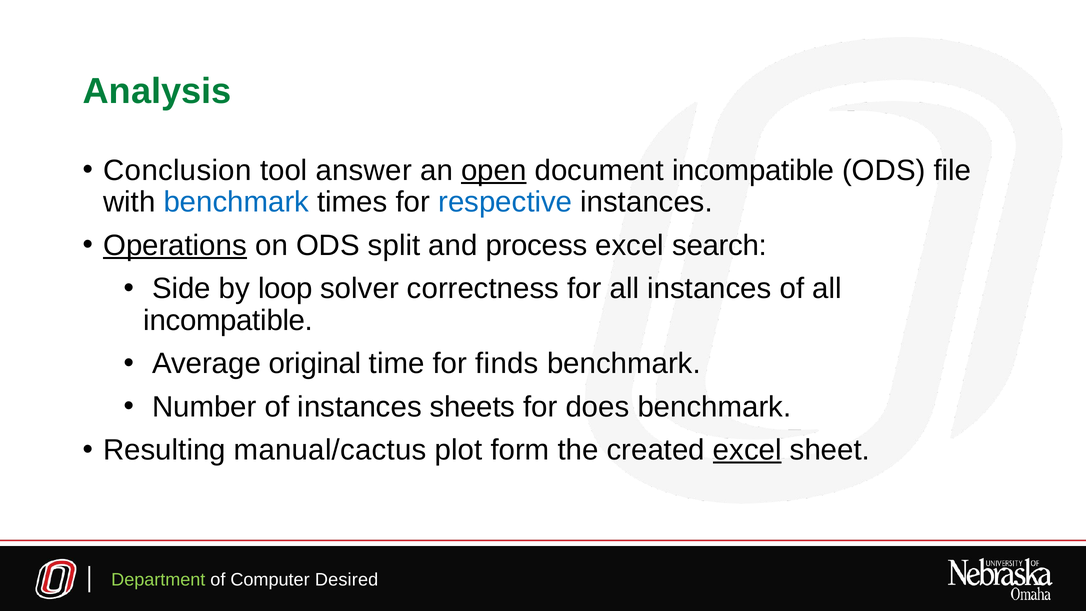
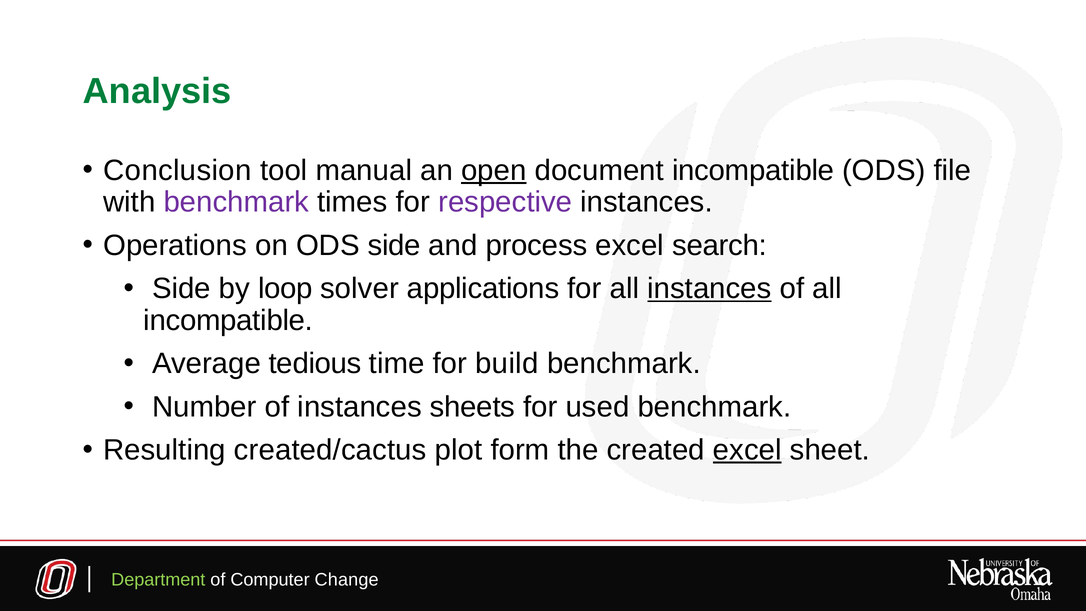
answer: answer -> manual (364, 170)
benchmark colour: blue -> purple (236, 202)
respective colour: blue -> purple (505, 202)
Operations underline: present -> none (175, 245)
ODS split: split -> side (394, 245)
correctness: correctness -> applications (483, 289)
instances underline: none -> present (709, 289)
original: original -> tedious (315, 364)
finds: finds -> build (507, 364)
does: does -> used (598, 407)
manual/cactus: manual/cactus -> created/cactus (330, 450)
Desired: Desired -> Change (347, 580)
